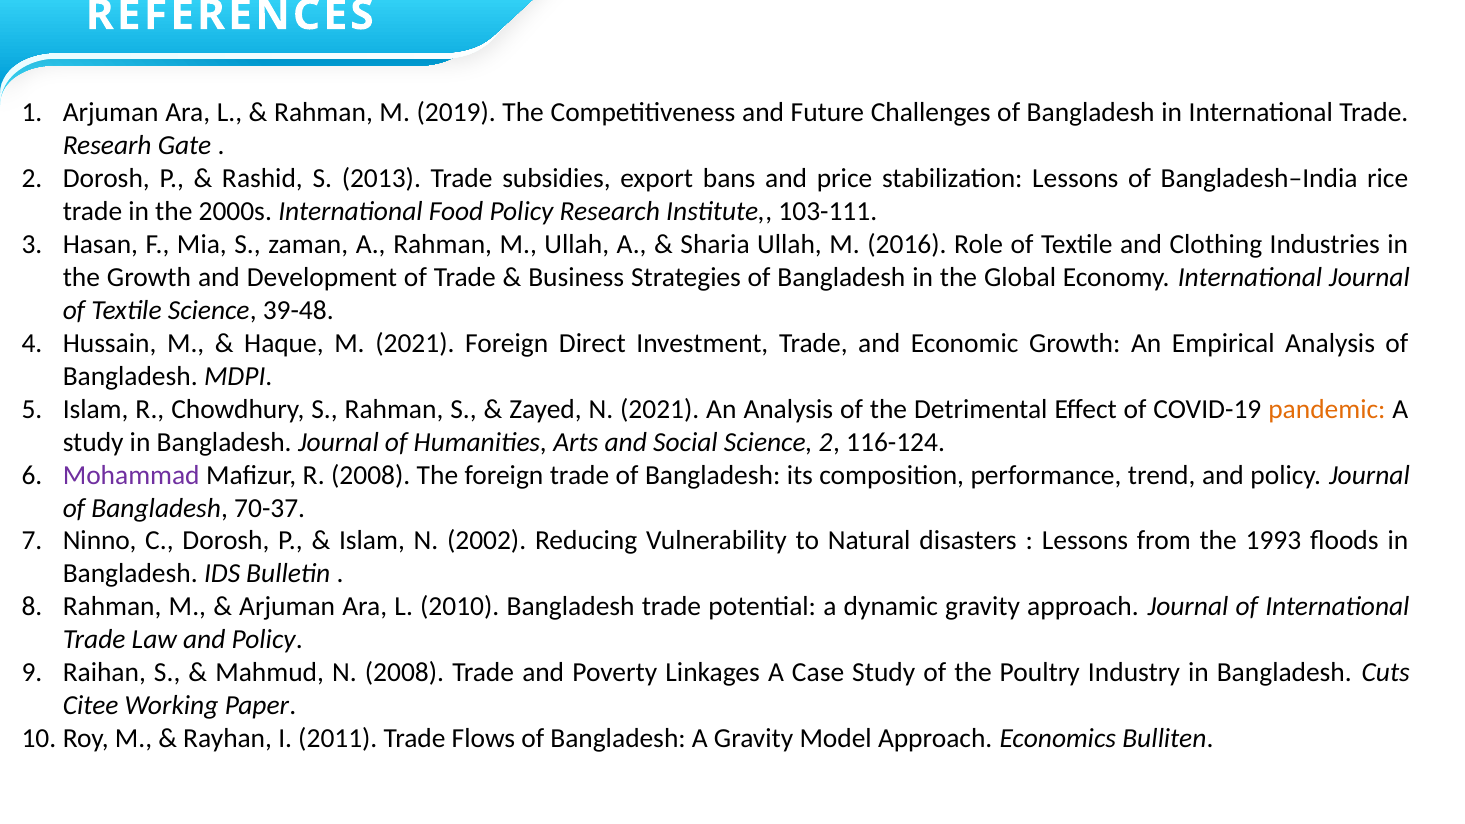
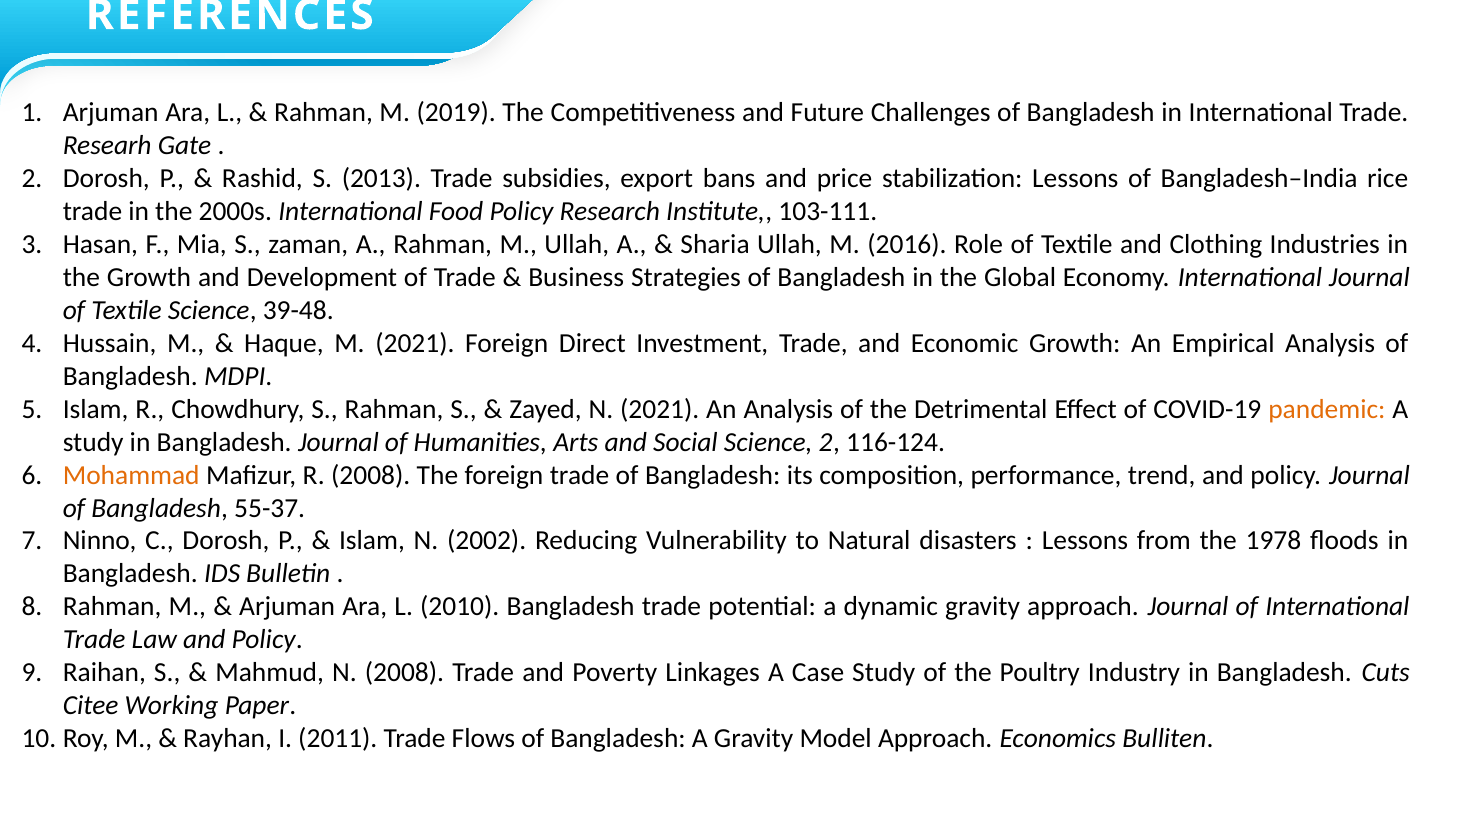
Mohammad colour: purple -> orange (131, 475)
70-37: 70-37 -> 55-37 (270, 508)
1993: 1993 -> 1978 (1273, 541)
